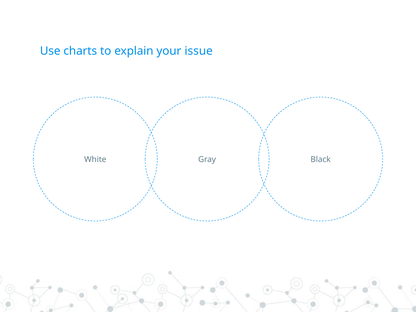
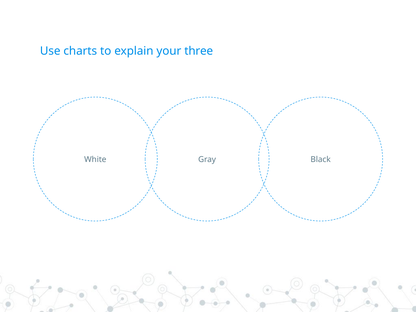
issue: issue -> three (199, 51)
